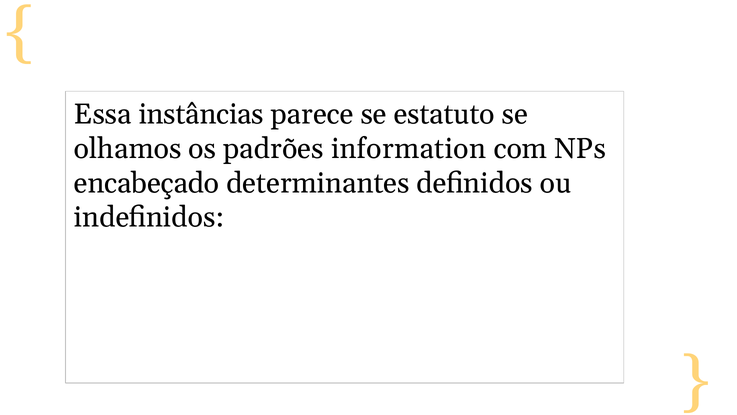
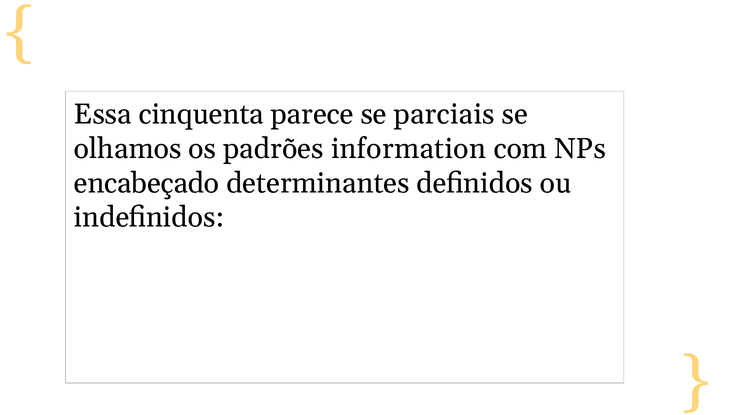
instâncias: instâncias -> cinquenta (201, 114)
estatuto: estatuto -> parciais (444, 114)
